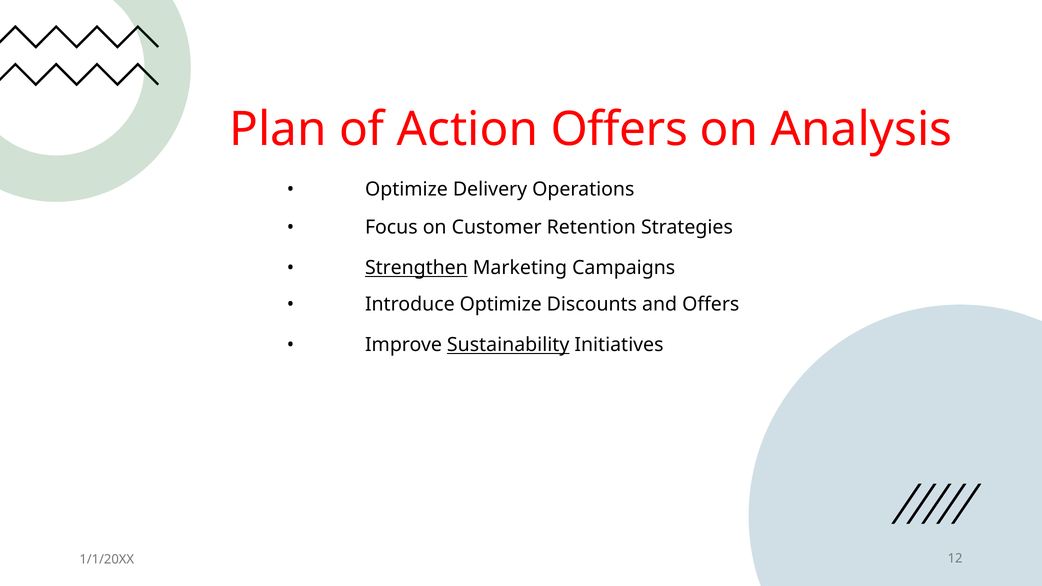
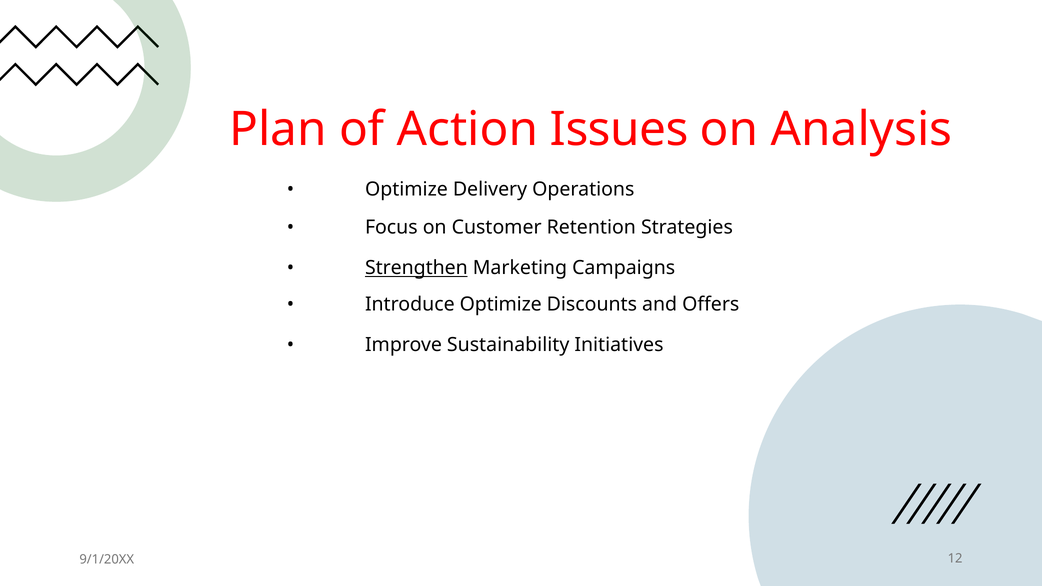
Action Offers: Offers -> Issues (619, 130)
Sustainability underline: present -> none (508, 345)
1/1/20XX: 1/1/20XX -> 9/1/20XX (107, 560)
